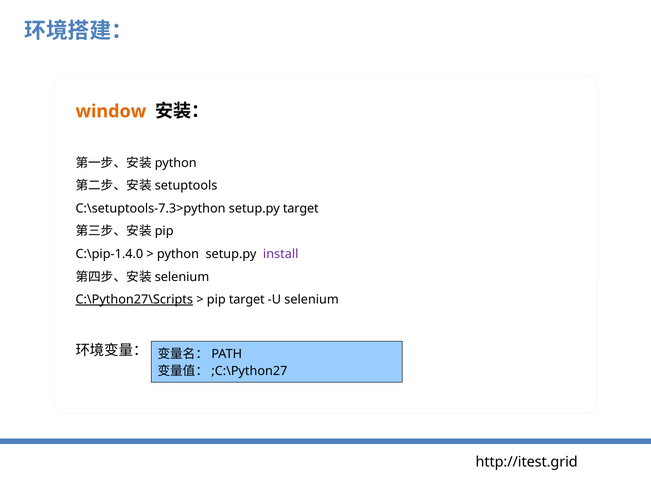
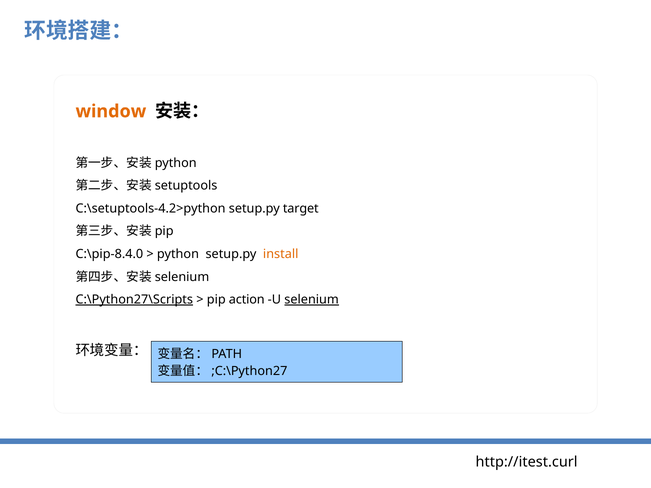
C:\setuptools-7.3>python: C:\setuptools-7.3>python -> C:\setuptools-4.2>python (151, 209)
C:\pip-1.4.0: C:\pip-1.4.0 -> C:\pip-8.4.0 (109, 254)
install colour: purple -> orange (281, 254)
pip target: target -> action (247, 300)
selenium underline: none -> present (312, 300)
http://itest.grid: http://itest.grid -> http://itest.curl (527, 462)
